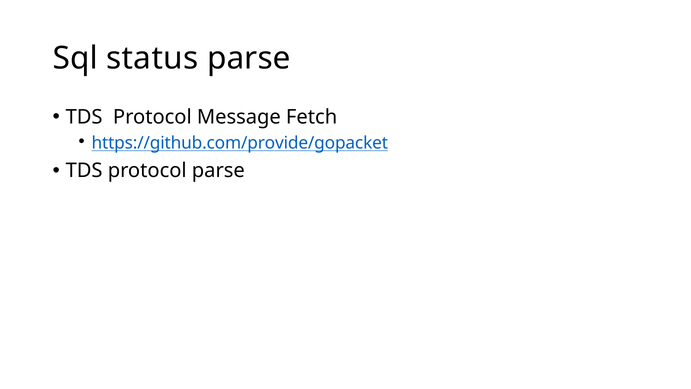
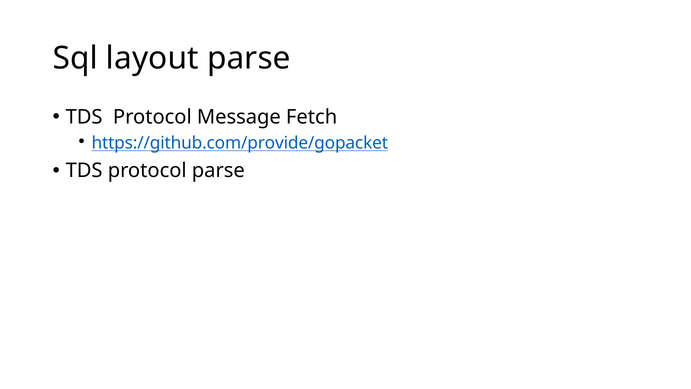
status: status -> layout (152, 58)
